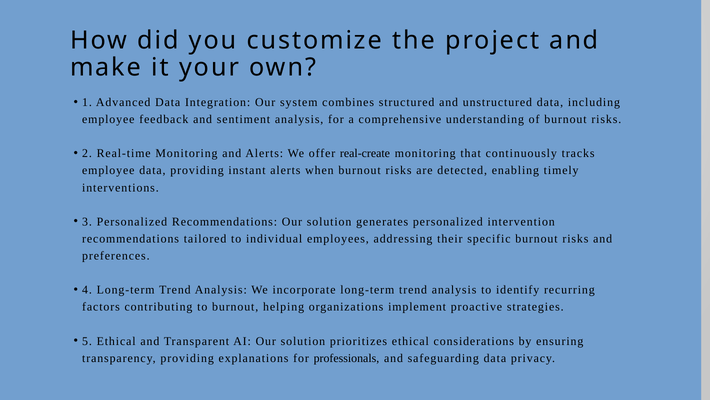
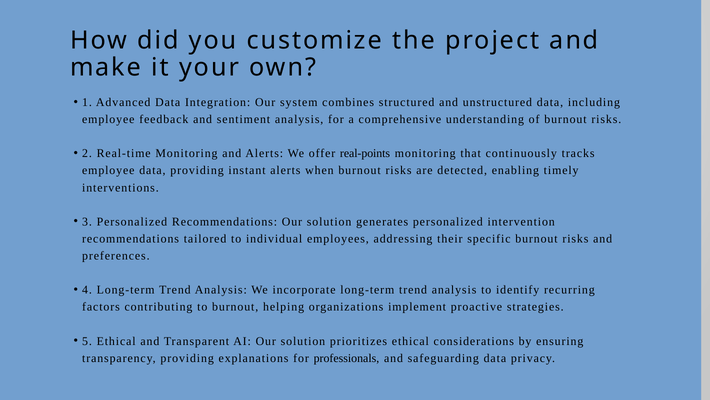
real-create: real-create -> real-points (365, 153)
